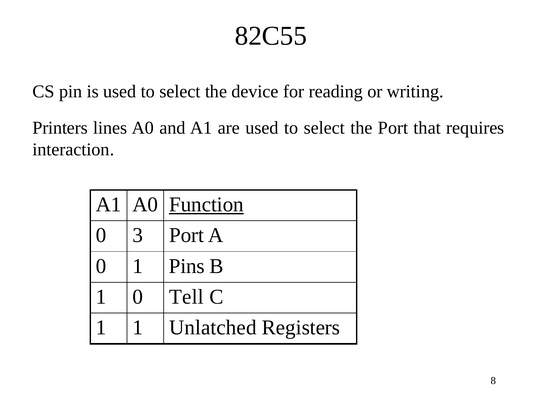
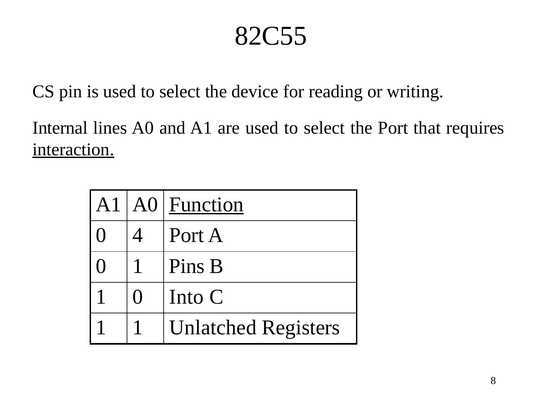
Printers: Printers -> Internal (60, 128)
interaction underline: none -> present (73, 149)
3: 3 -> 4 (138, 235)
Tell: Tell -> Into (187, 296)
